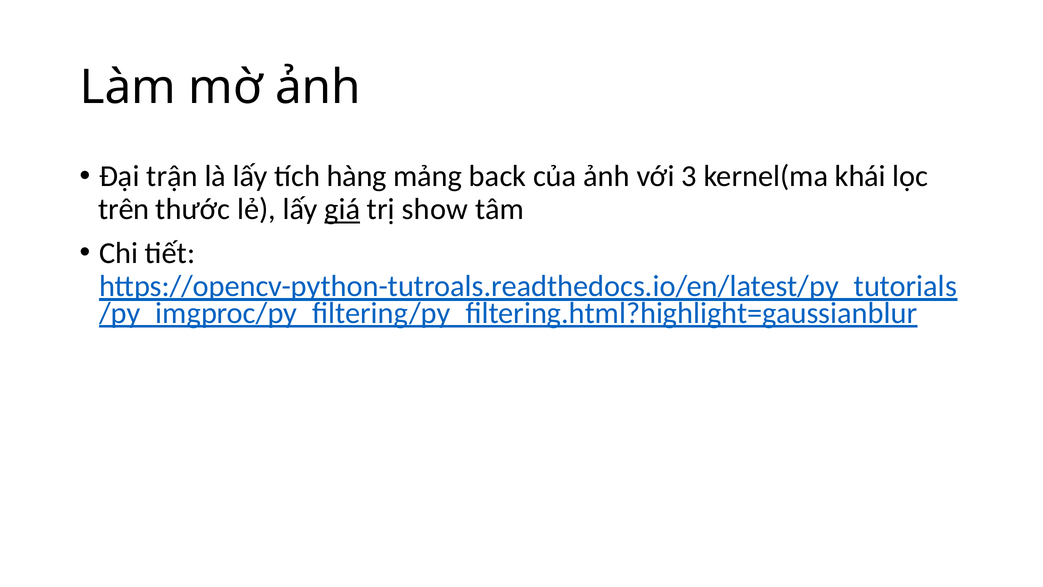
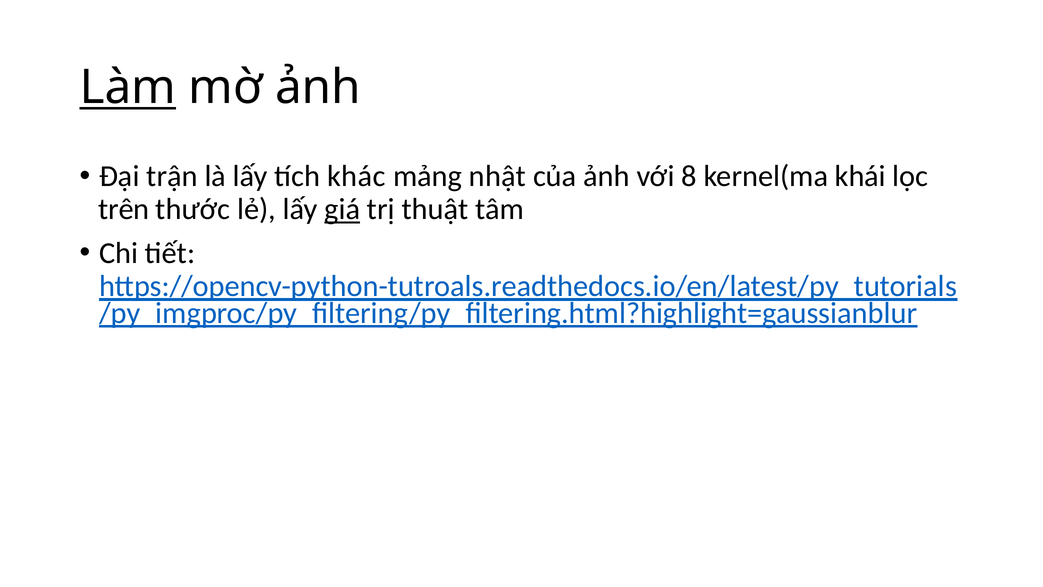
Làm underline: none -> present (128, 88)
hàng: hàng -> khác (356, 176)
back: back -> nhật (498, 176)
3: 3 -> 8 (689, 176)
show: show -> thuật (435, 209)
